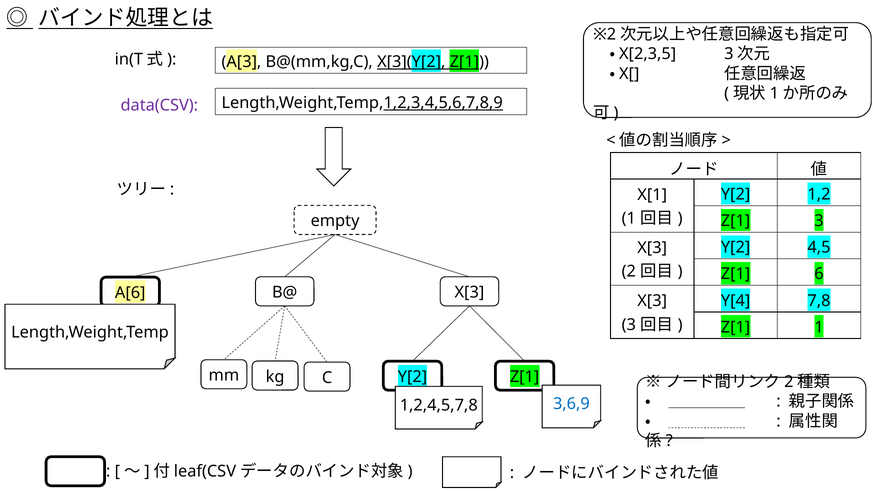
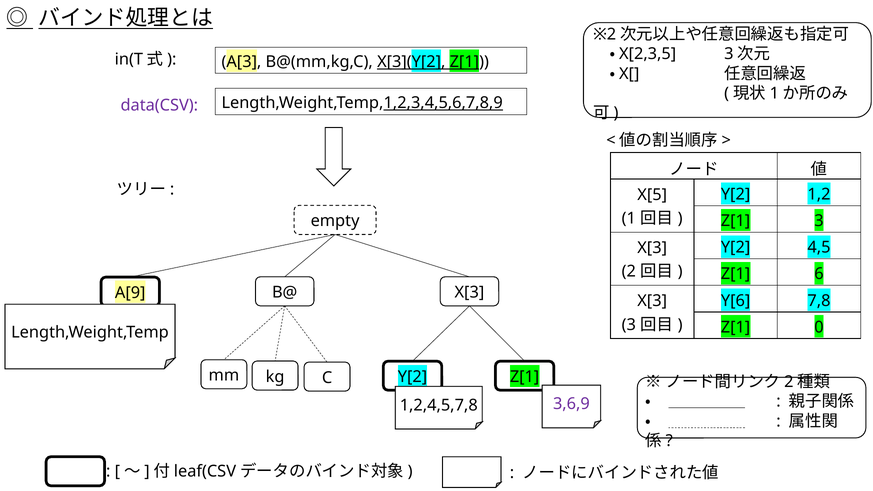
X[1: X[1 -> X[5 (652, 195)
A[6: A[6 -> A[9 (130, 293)
Y[4: Y[4 -> Y[6 (736, 301)
Z[1 1: 1 -> 0 (819, 327)
3,6,9 colour: blue -> purple (571, 404)
